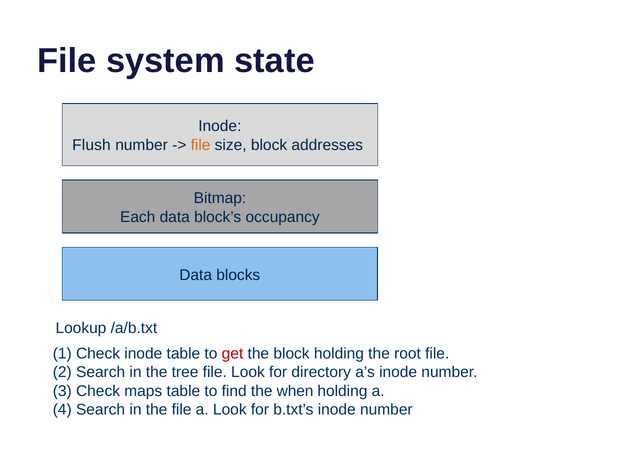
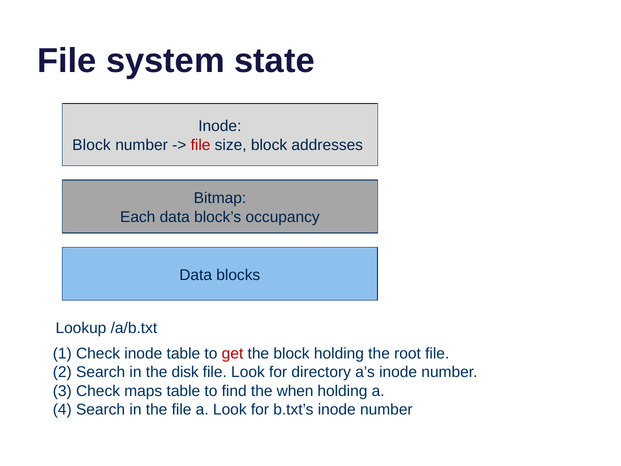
Flush: Flush -> Block (91, 145)
file colour: orange -> red (201, 145)
tree: tree -> disk (185, 372)
